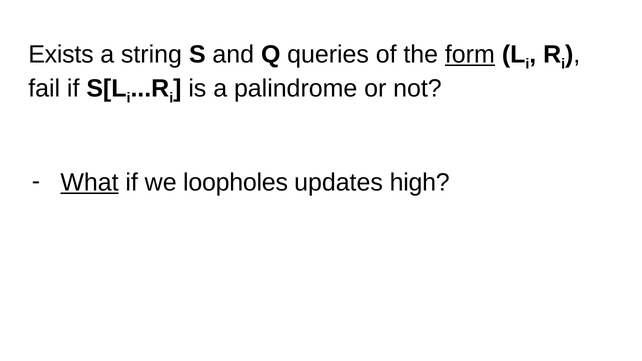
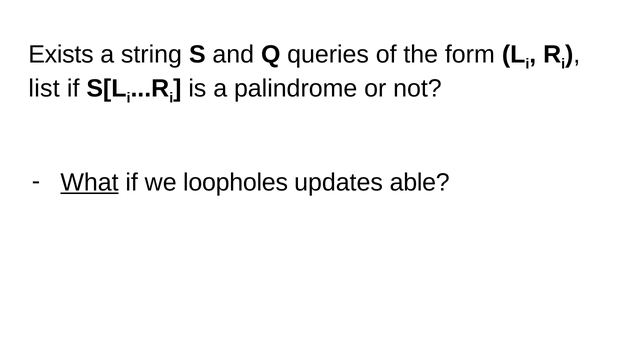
form underline: present -> none (470, 54)
fail: fail -> list (44, 88)
high: high -> able (420, 183)
